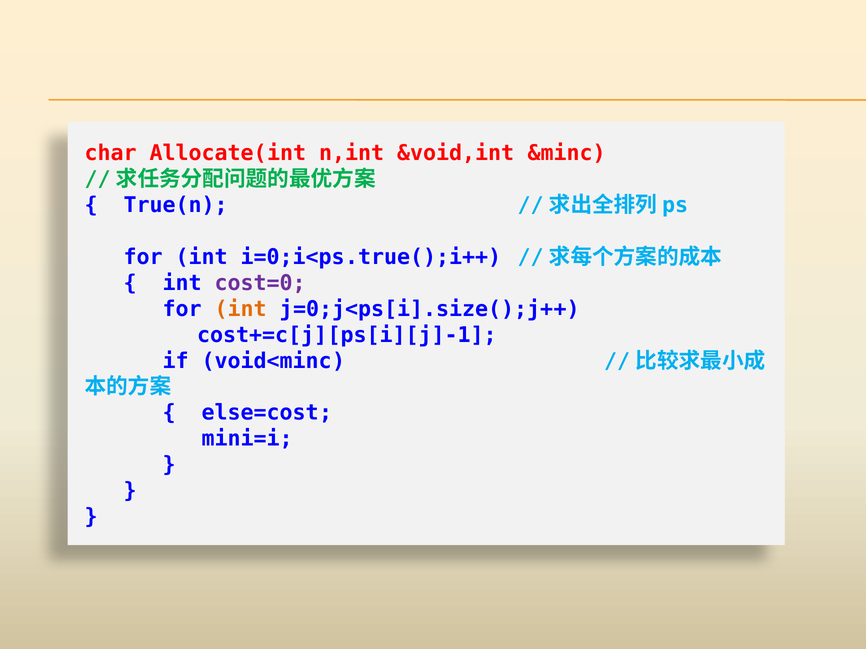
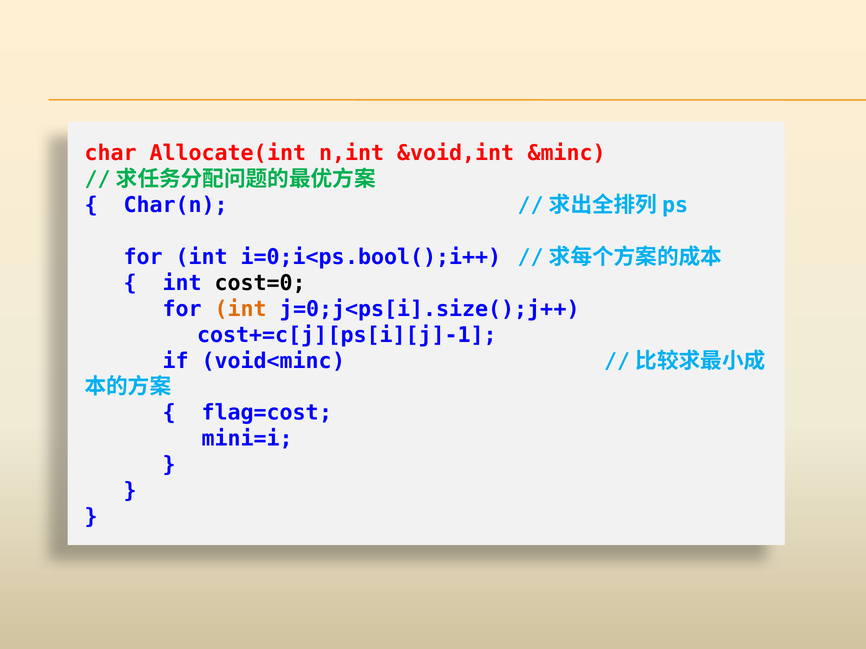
True(n: True(n -> Char(n (176, 205)
i=0;i<ps.true();i++: i=0;i<ps.true();i++ -> i=0;i<ps.bool();i++ (371, 257)
cost=0 colour: purple -> black (260, 283)
else=cost: else=cost -> flag=cost (267, 413)
